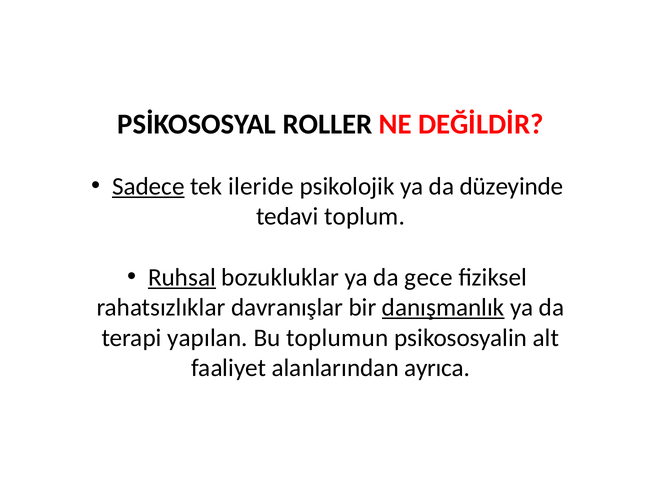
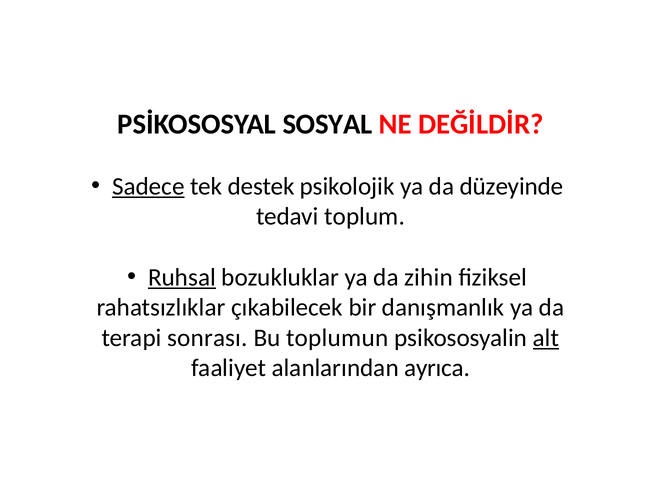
ROLLER: ROLLER -> SOSYAL (328, 124)
ileride: ileride -> destek (261, 186)
gece: gece -> zihin (429, 277)
davranışlar: davranışlar -> çıkabilecek (287, 307)
danışmanlık underline: present -> none (443, 307)
yapılan: yapılan -> sonrası (207, 338)
alt underline: none -> present (546, 338)
